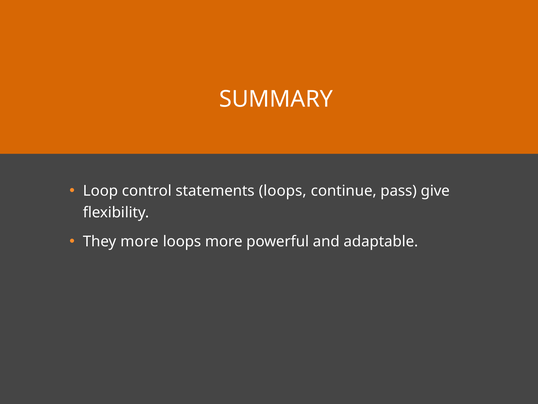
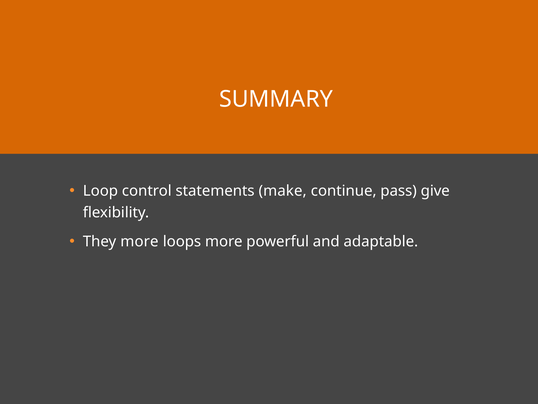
statements loops: loops -> make (283, 191)
